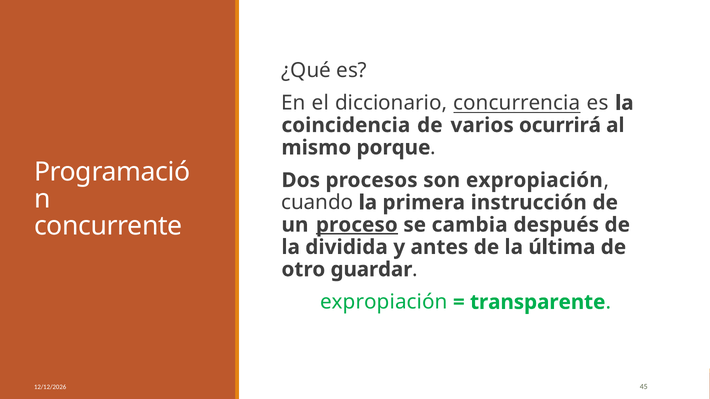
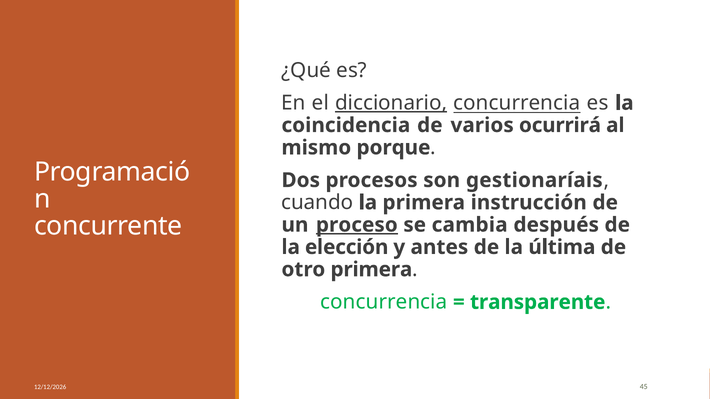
diccionario underline: none -> present (391, 103)
son expropiación: expropiación -> gestionaríais (534, 180)
dividida: dividida -> elección (347, 247)
otro guardar: guardar -> primera (371, 270)
expropiación: expropiación -> concurrencia (384, 302)
